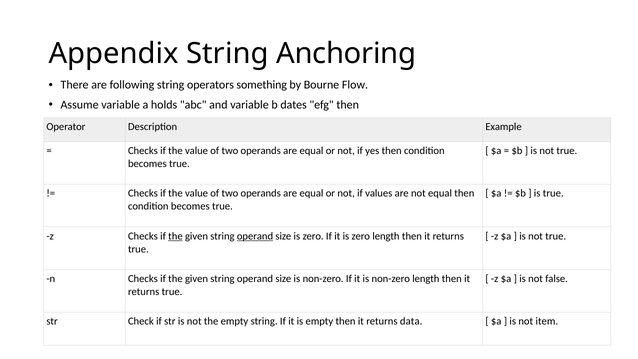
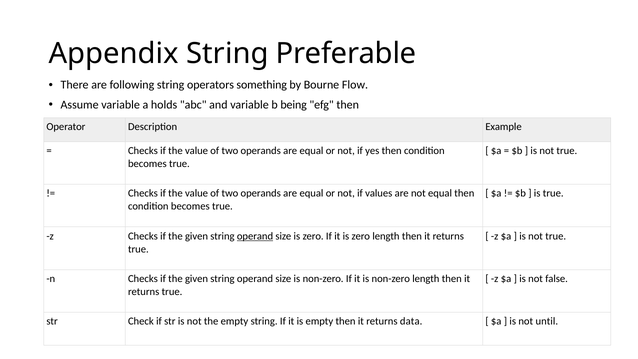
Anchoring: Anchoring -> Preferable (346, 54)
dates: dates -> being (294, 105)
the underline: present -> none (175, 236)
item: item -> until (547, 321)
